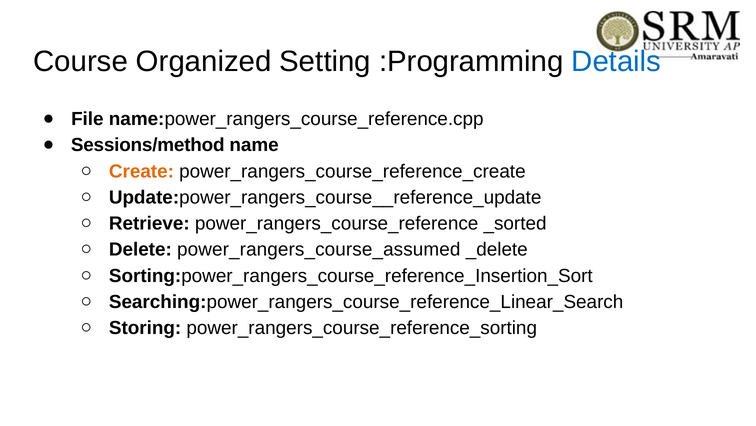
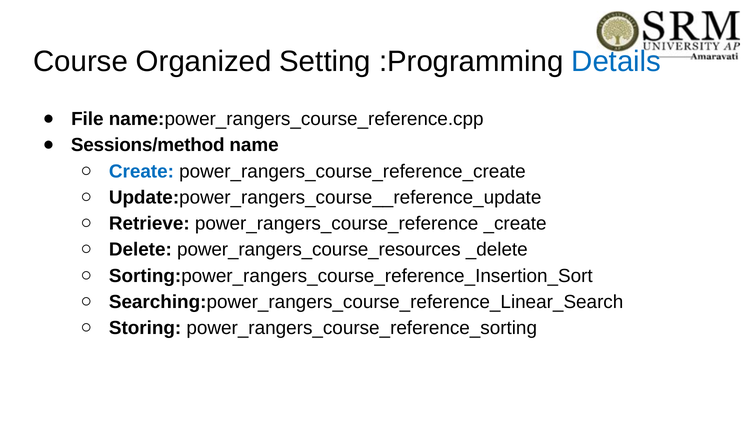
Create colour: orange -> blue (141, 171)
_sorted: _sorted -> _create (515, 223)
power_rangers_course_assumed: power_rangers_course_assumed -> power_rangers_course_resources (319, 249)
